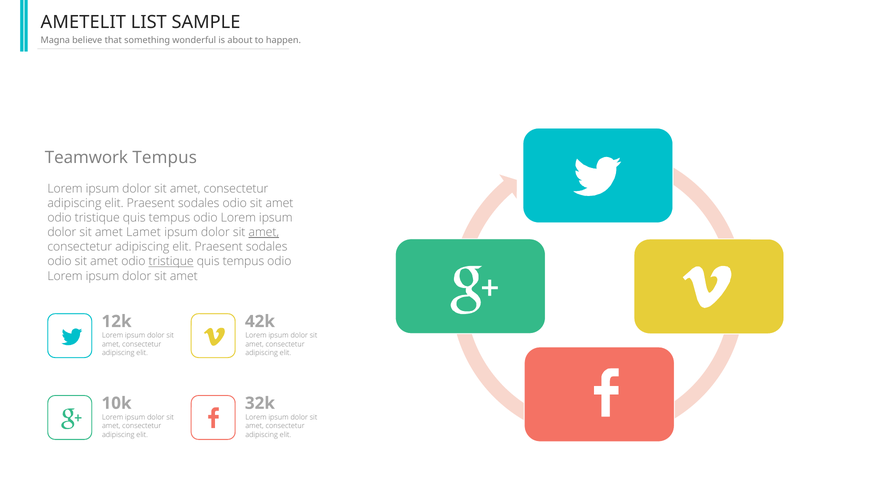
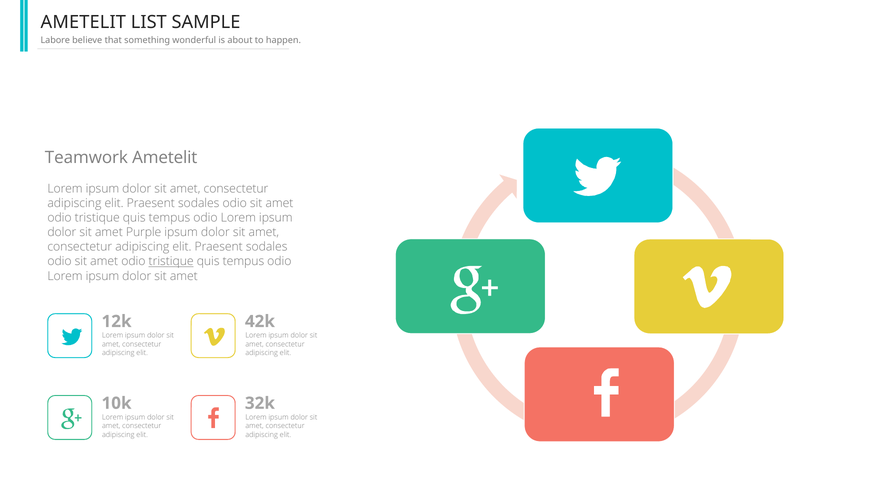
Magna: Magna -> Labore (55, 40)
Teamwork Tempus: Tempus -> Ametelit (165, 158)
Lamet: Lamet -> Purple (144, 233)
amet underline: present -> none (264, 233)
